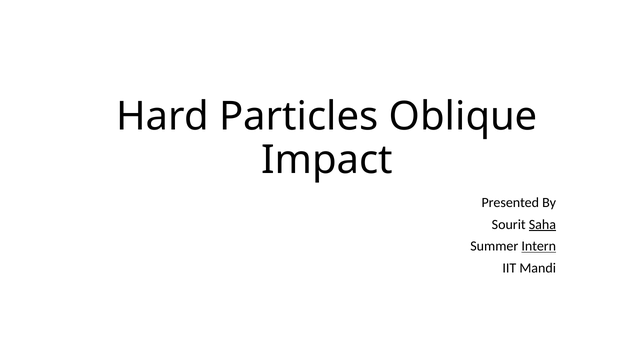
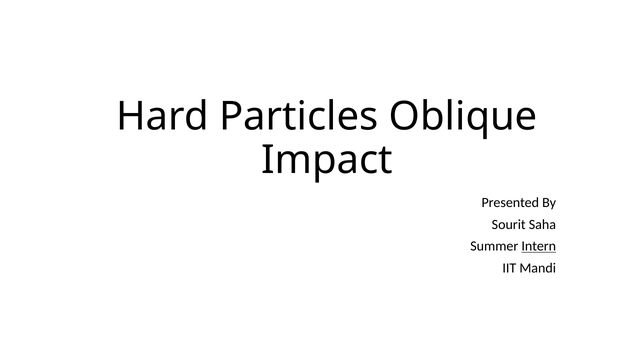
Saha underline: present -> none (542, 225)
